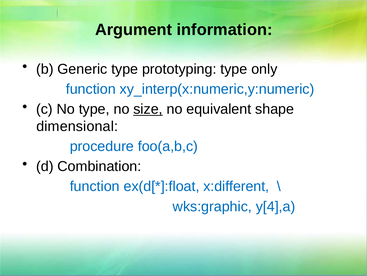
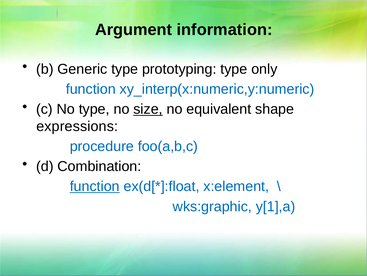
dimensional: dimensional -> expressions (77, 126)
function underline: none -> present (95, 186)
x:different: x:different -> x:element (236, 186)
y[4],a: y[4],a -> y[1],a (276, 206)
